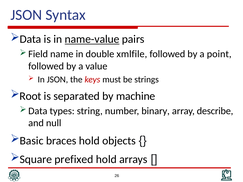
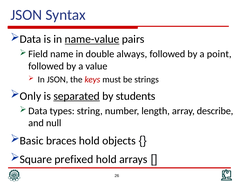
xmlfile: xmlfile -> always (132, 54)
Root: Root -> Only (30, 96)
separated underline: none -> present (77, 96)
machine: machine -> students (136, 96)
binary: binary -> length (156, 111)
